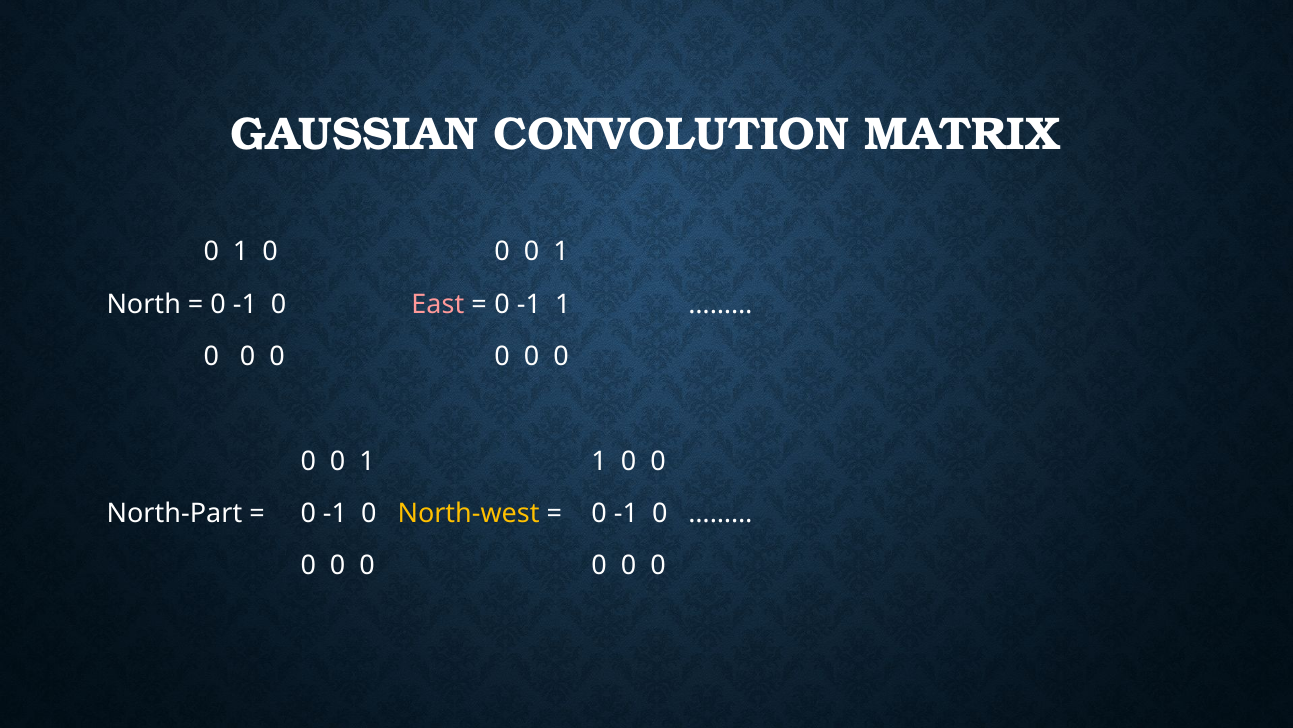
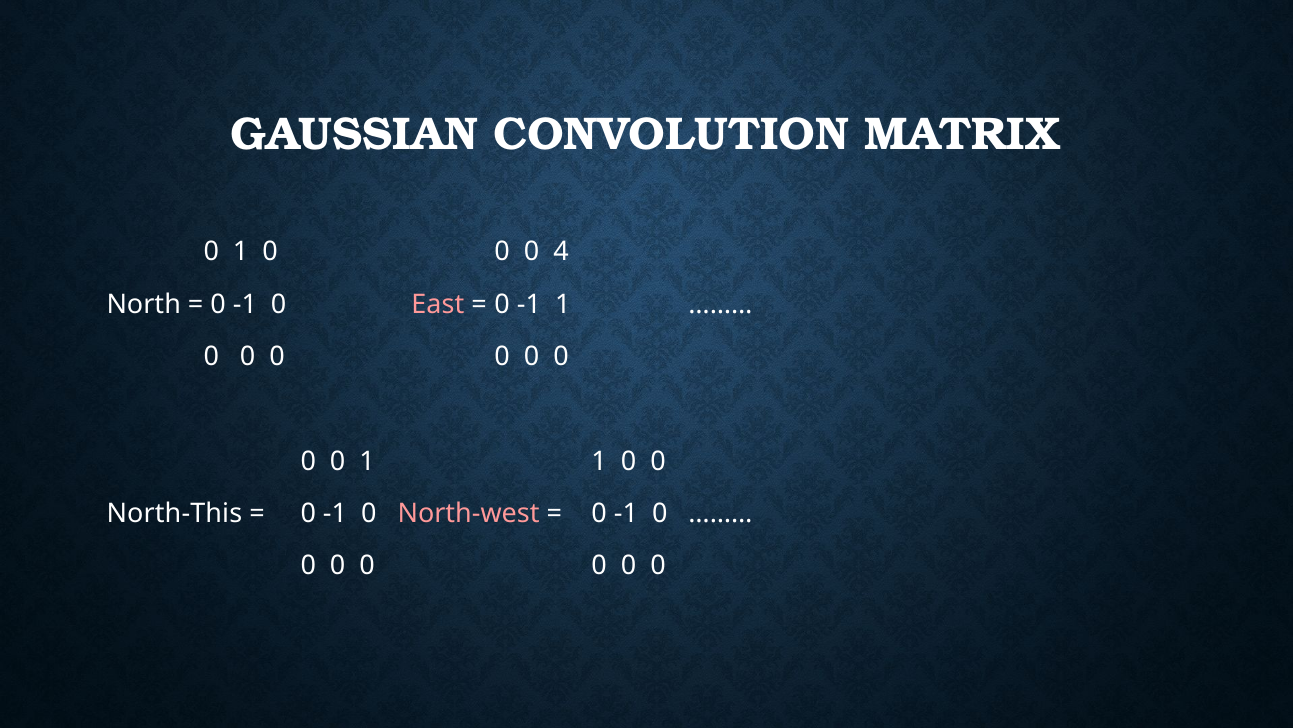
1: 1 -> 4 (561, 252)
North-Part: North-Part -> North-This (174, 513)
North-west colour: yellow -> pink (469, 513)
